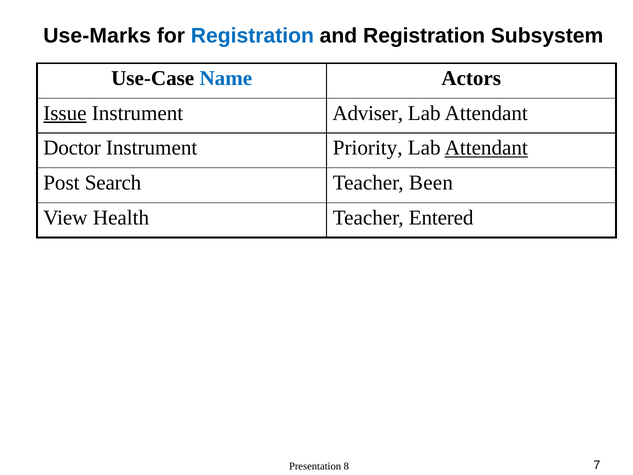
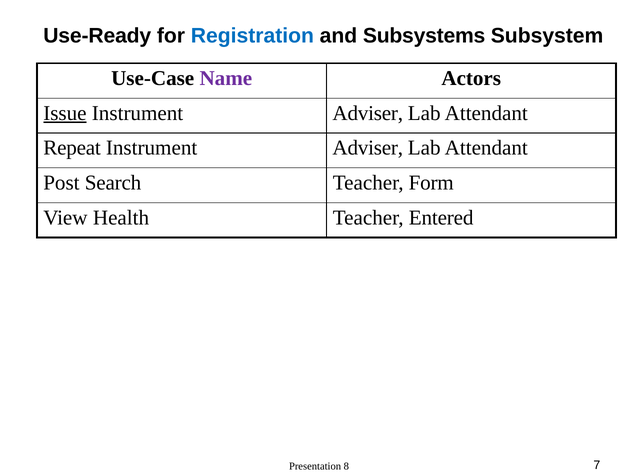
Use-Marks: Use-Marks -> Use-Ready (97, 36)
and Registration: Registration -> Subsystems (424, 36)
Name colour: blue -> purple (226, 78)
Doctor: Doctor -> Repeat (72, 148)
Priority: Priority -> Adviser (368, 148)
Attendant underline: present -> none (486, 148)
Been: Been -> Form (431, 183)
